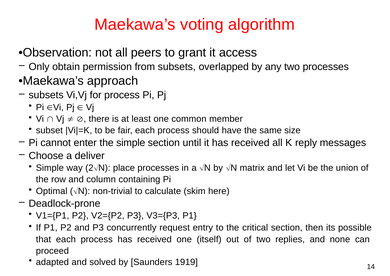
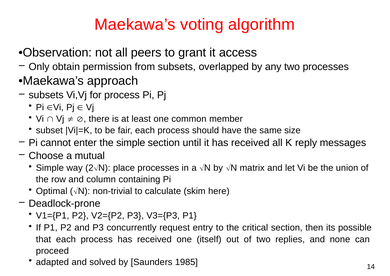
deliver: deliver -> mutual (90, 156)
1919: 1919 -> 1985 (186, 262)
